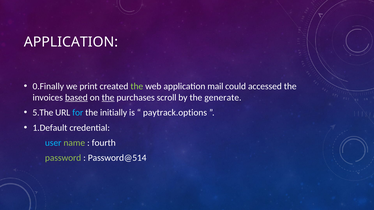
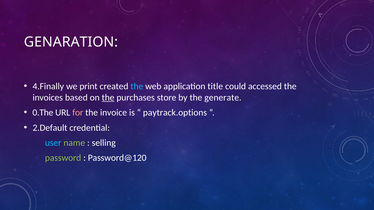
APPLICATION: APPLICATION -> GENARATION (71, 42)
0.Finally: 0.Finally -> 4.Finally (48, 86)
the colour: light green -> light blue (137, 86)
mail: mail -> title (215, 86)
based underline: present -> none (76, 98)
scroll: scroll -> store (167, 98)
5.The: 5.The -> 0.The (43, 113)
for colour: light blue -> pink (78, 113)
initially: initially -> invoice (114, 113)
1.Default: 1.Default -> 2.Default (50, 128)
fourth: fourth -> selling (104, 143)
Password@514: Password@514 -> Password@120 (117, 158)
